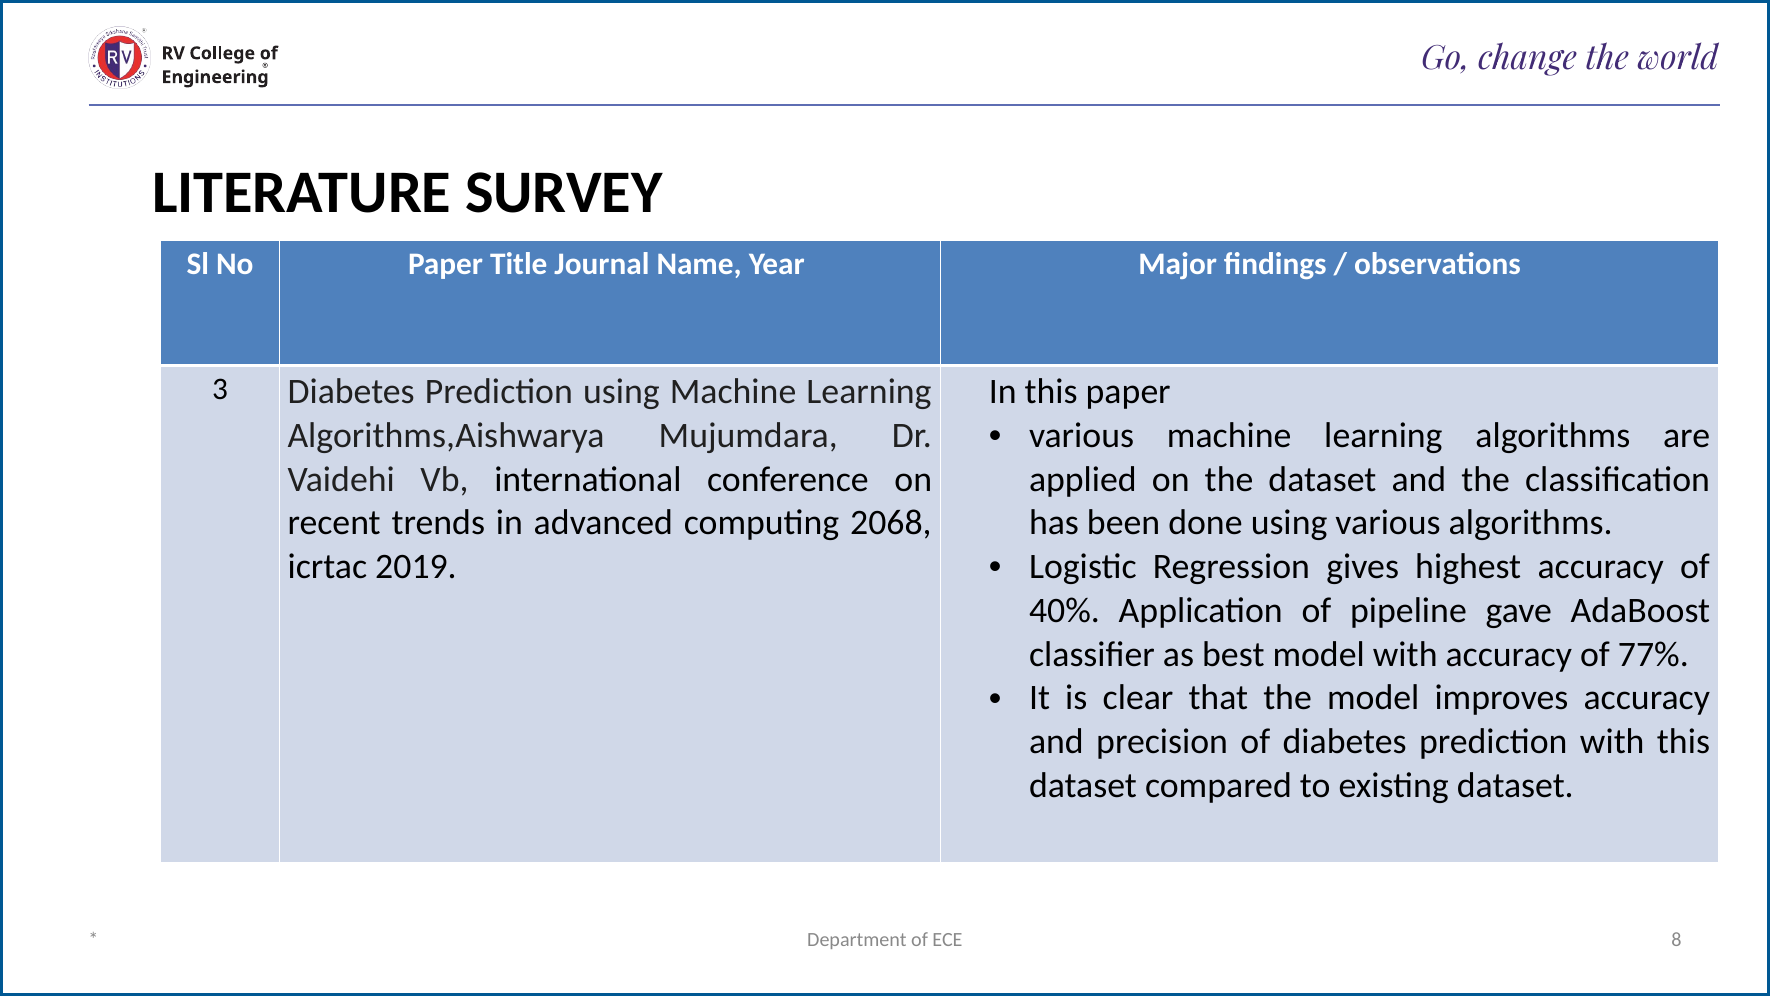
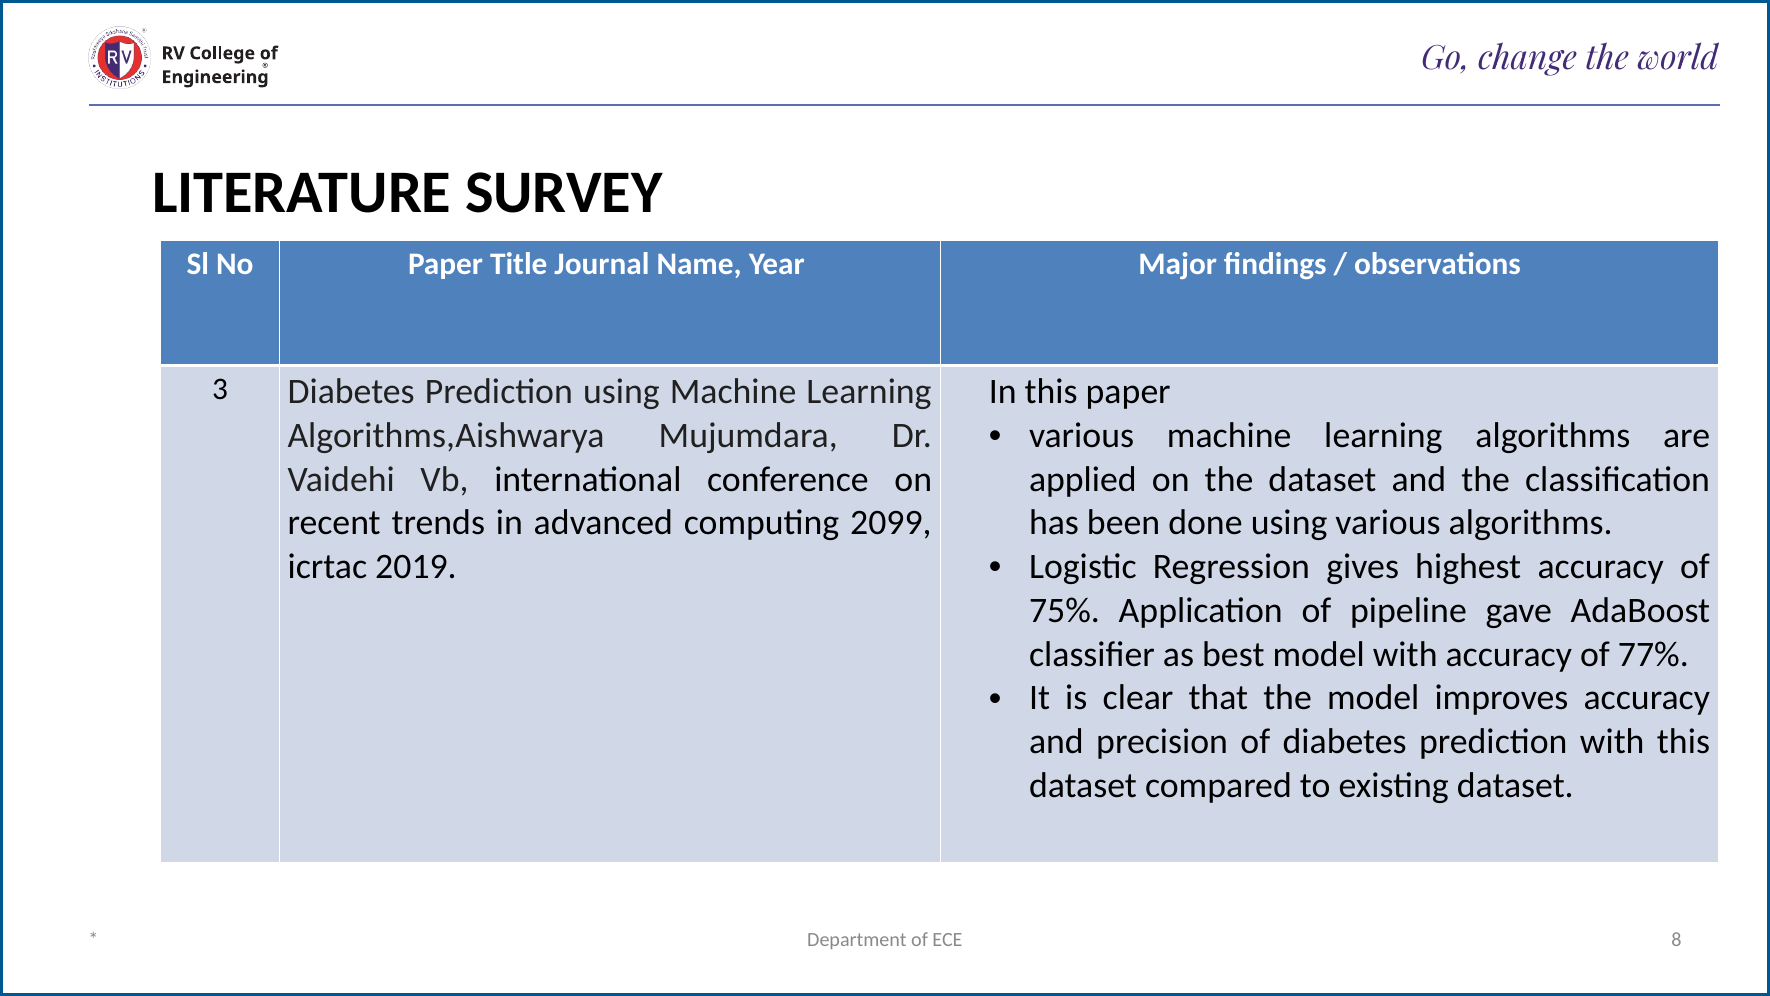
2068: 2068 -> 2099 (891, 523)
40%: 40% -> 75% (1064, 610)
